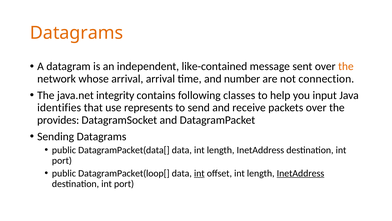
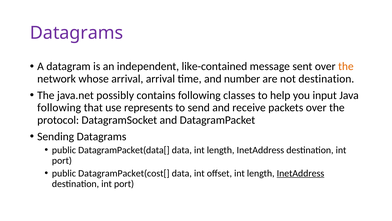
Datagrams colour: orange -> purple (77, 33)
not connection: connection -> destination (326, 79)
integrity: integrity -> possibly (115, 95)
identifies: identifies -> following (59, 107)
provides: provides -> protocol (58, 120)
DatagramPacket(loop[: DatagramPacket(loop[ -> DatagramPacket(cost[ (124, 173)
int underline: present -> none (199, 173)
